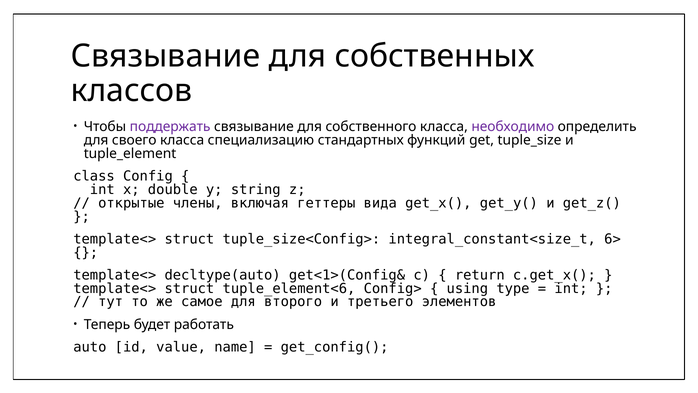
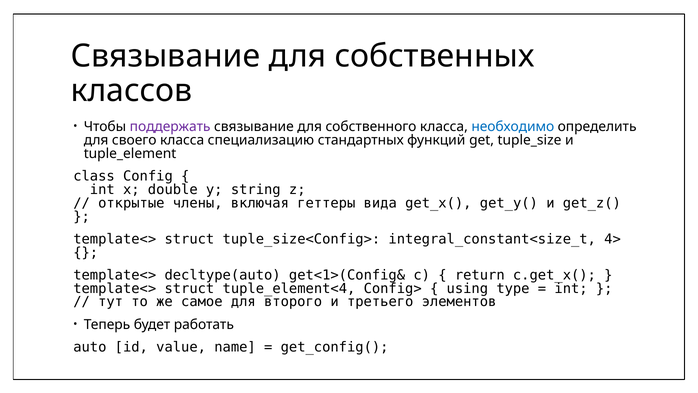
необходимо colour: purple -> blue (513, 127)
6>: 6> -> 4> (613, 239)
tuple_element<6: tuple_element<6 -> tuple_element<4 (289, 288)
